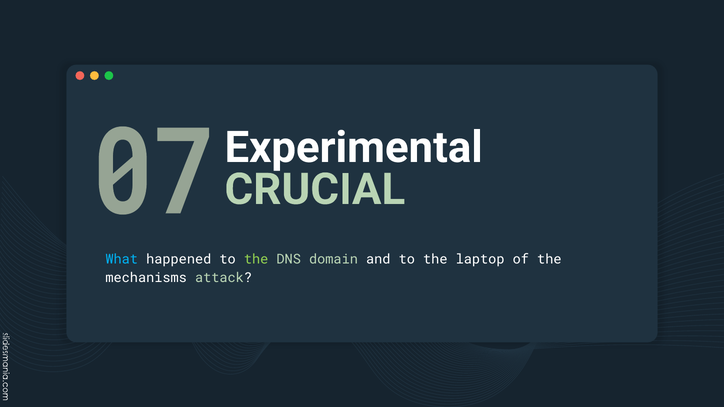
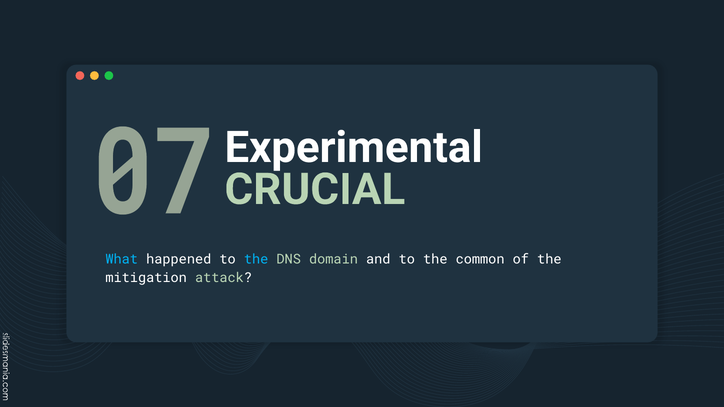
the colour: light green -> light blue (256, 259)
laptop: laptop -> common (480, 259)
mechanisms: mechanisms -> mitigation (146, 278)
